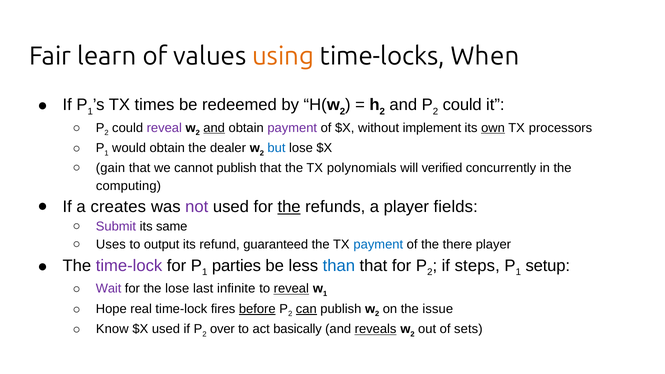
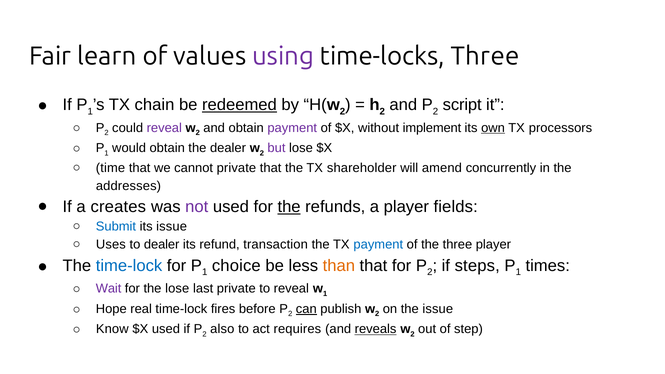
using colour: orange -> purple (283, 56)
time-locks When: When -> Three (485, 56)
times: times -> chain (154, 105)
redeemed underline: none -> present (239, 105)
could: could -> script (462, 105)
and underline: present -> none (214, 128)
but colour: blue -> purple (276, 148)
gain: gain -> time (110, 168)
cannot publish: publish -> private (236, 168)
polynomials: polynomials -> shareholder (362, 168)
verified: verified -> amend (442, 168)
computing: computing -> addresses (128, 186)
Submit colour: purple -> blue (116, 227)
its same: same -> issue (172, 227)
to output: output -> dealer (162, 244)
guaranteed: guaranteed -> transaction (276, 244)
the there: there -> three (457, 244)
time-lock colour: purple -> blue (129, 266)
parties: parties -> choice (236, 266)
than colour: blue -> orange (339, 266)
setup: setup -> times (548, 266)
last infinite: infinite -> private (236, 289)
reveal underline: present -> none (291, 289)
before underline: present -> none (257, 309)
over: over -> also (222, 329)
basically: basically -> requires (297, 329)
sets: sets -> step (468, 329)
